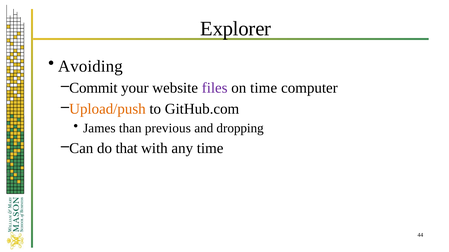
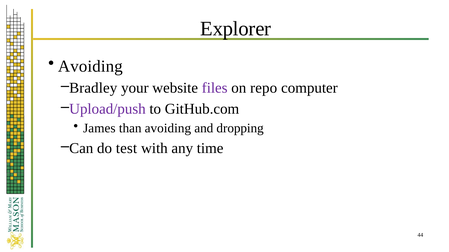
Commit: Commit -> Bradley (93, 88)
on time: time -> repo (264, 88)
Upload/push colour: orange -> purple (107, 109)
than previous: previous -> avoiding (168, 129)
that: that -> test (126, 149)
